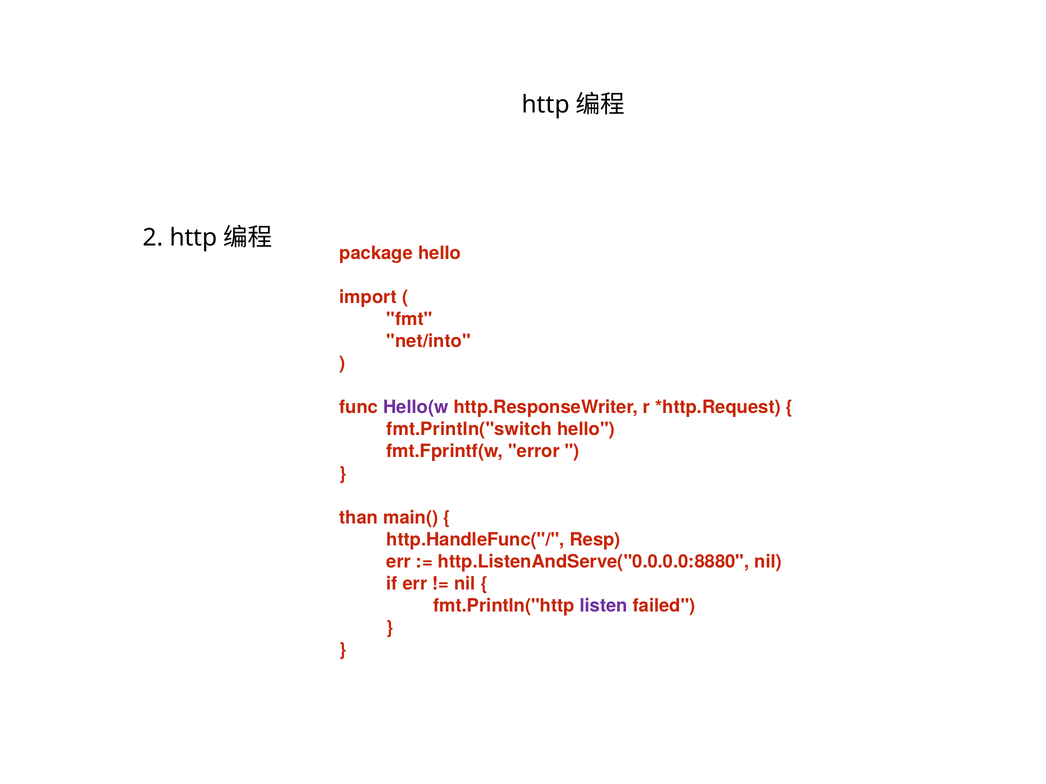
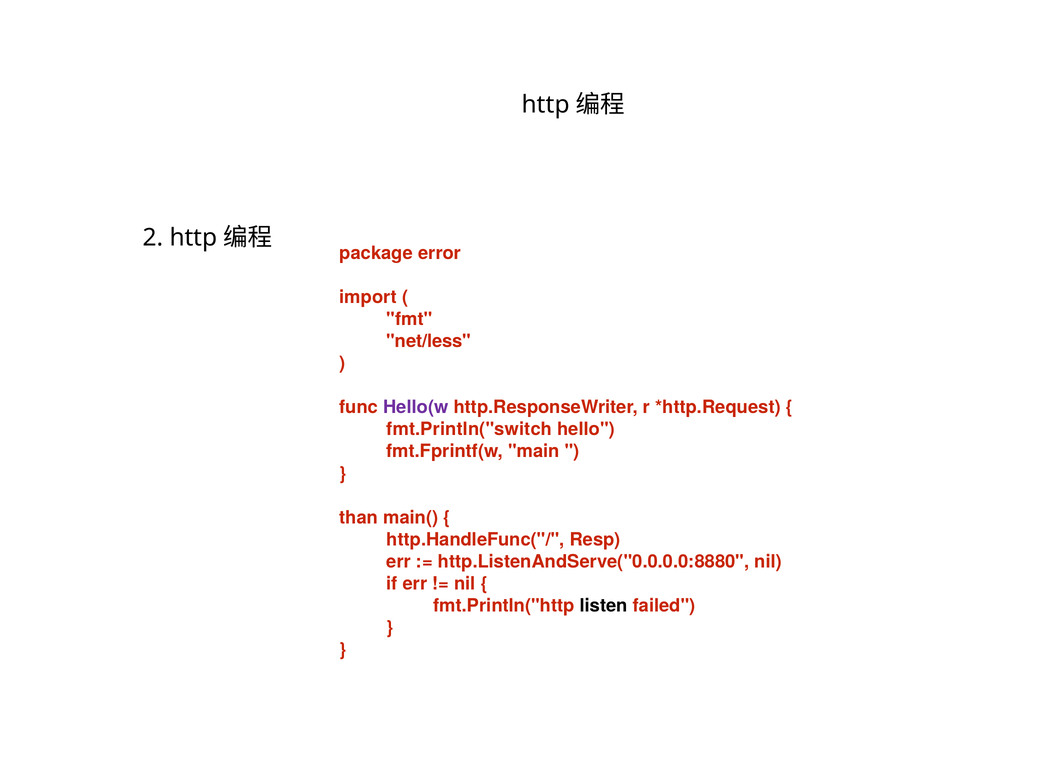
package hello: hello -> error (440, 253)
net/into: net/into -> net/less (429, 341)
error: error -> main (534, 452)
listen colour: purple -> black (604, 606)
